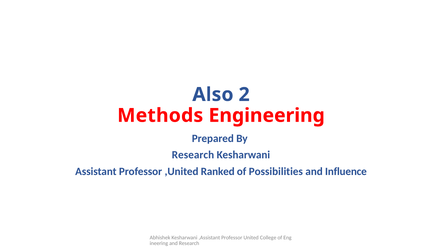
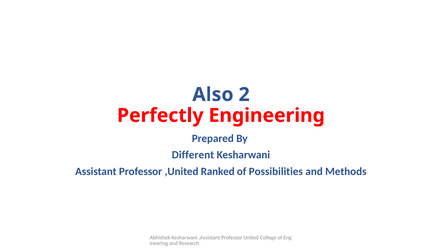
Methods: Methods -> Perfectly (160, 115)
Research: Research -> Different (193, 155)
Influence: Influence -> Methods (346, 171)
